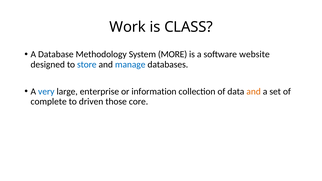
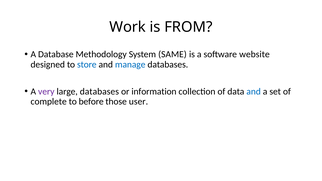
CLASS: CLASS -> FROM (188, 27)
MORE: MORE -> SAME (172, 54)
very colour: blue -> purple (46, 92)
large enterprise: enterprise -> databases (99, 92)
and colour: orange -> blue (254, 92)
driven: driven -> before (91, 102)
core: core -> user (138, 102)
